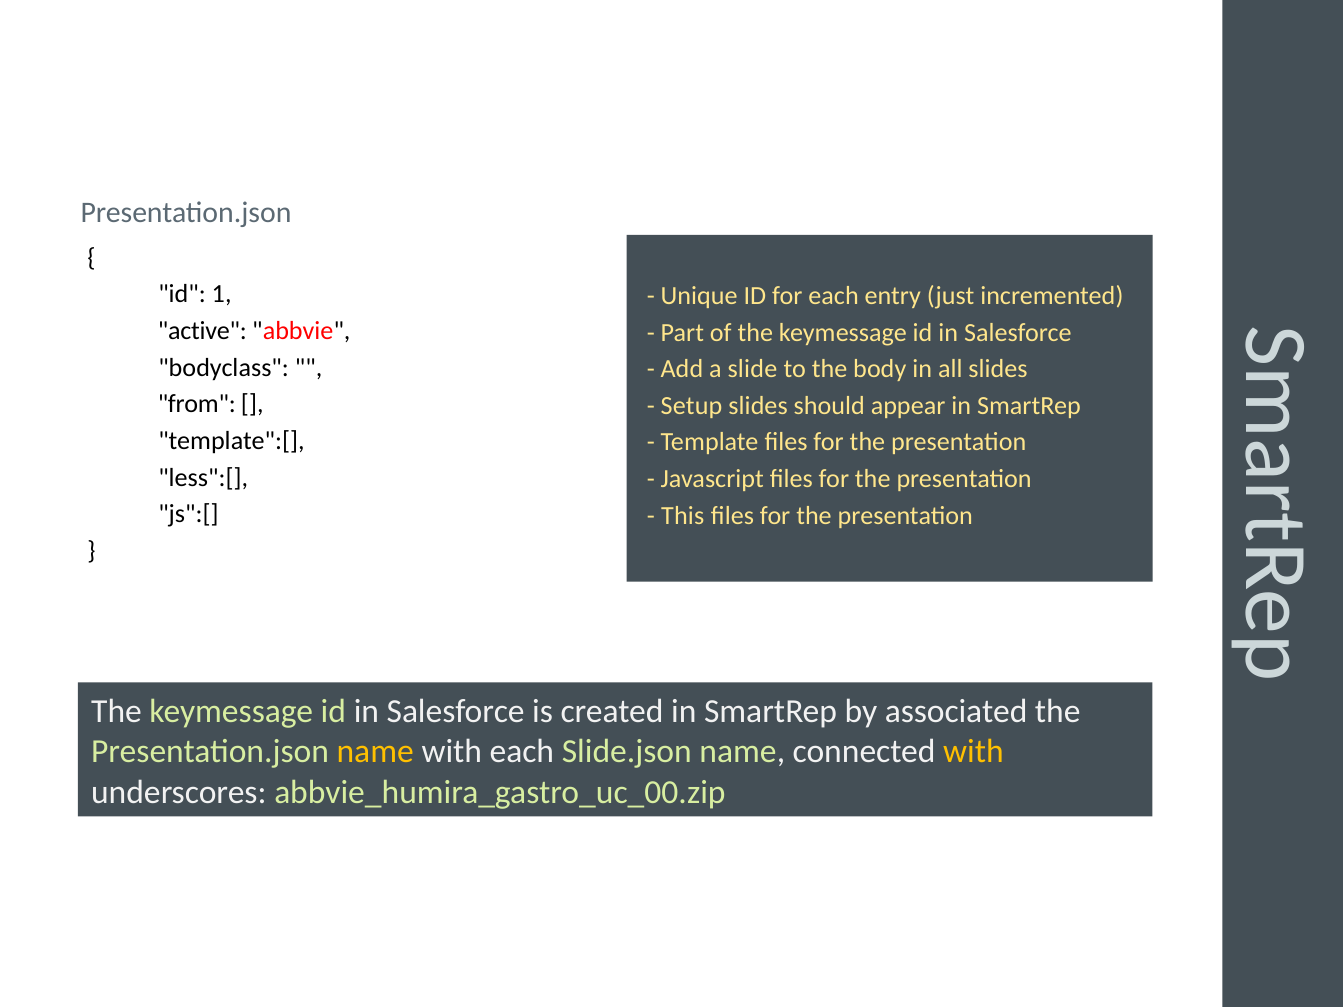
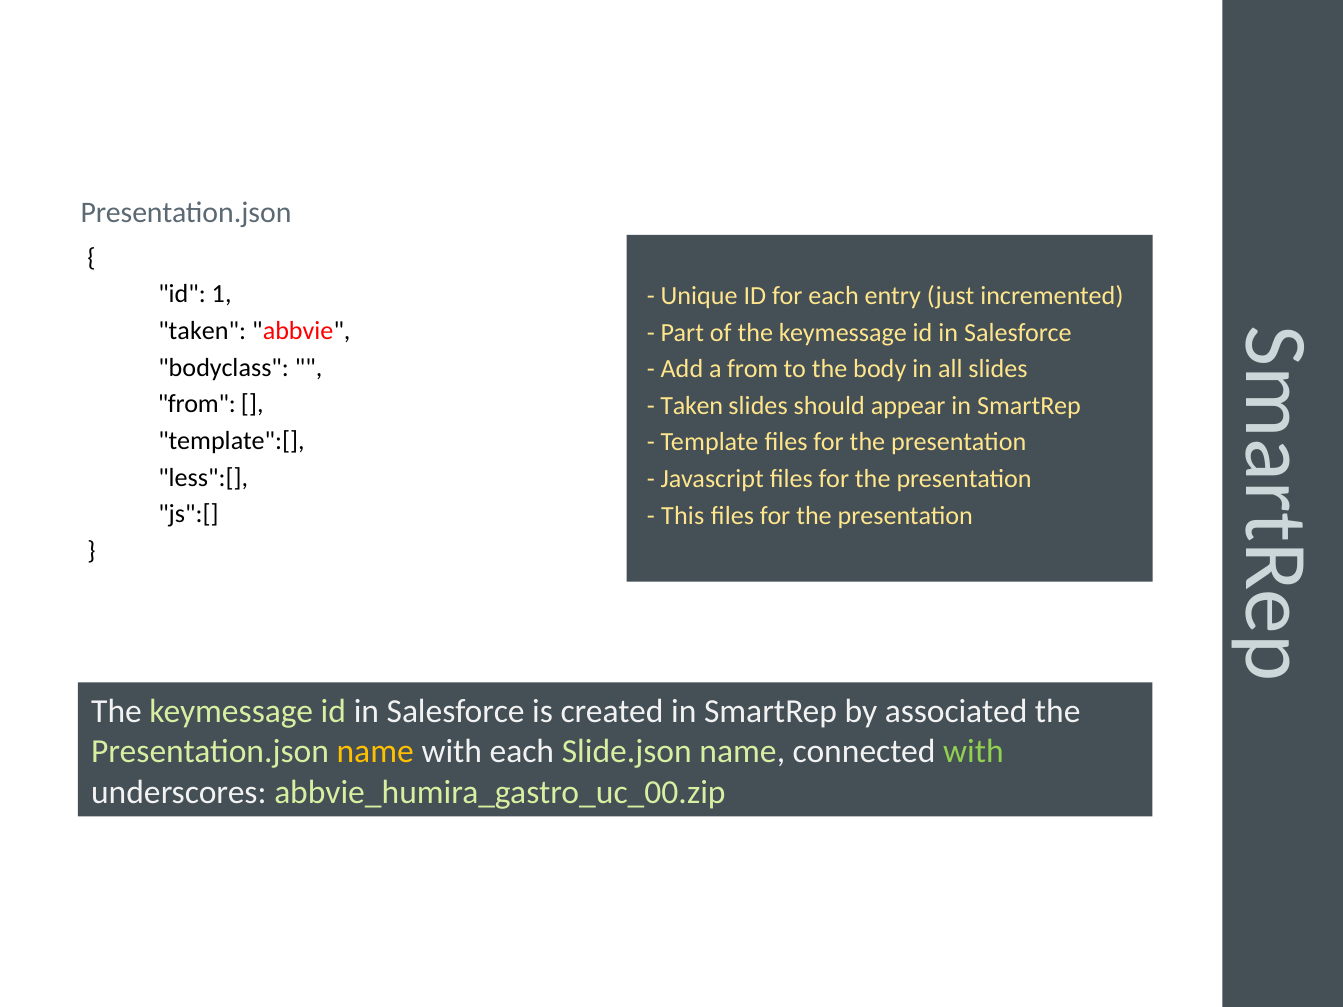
active: active -> taken (202, 331)
a slide: slide -> from (753, 369)
Setup: Setup -> Taken (692, 406)
with colour: yellow -> light green (973, 752)
